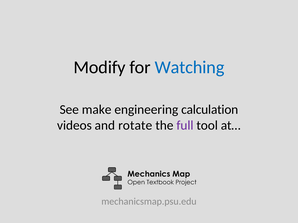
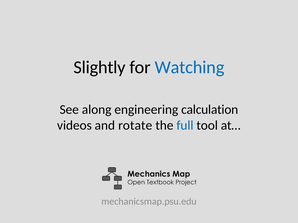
Modify: Modify -> Slightly (100, 67)
make: make -> along (97, 110)
full colour: purple -> blue (185, 126)
